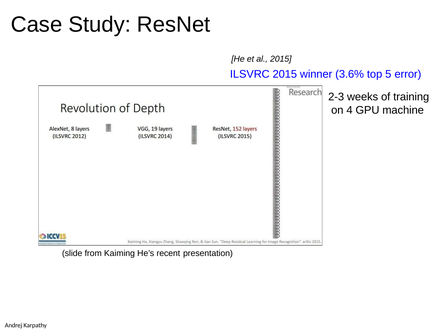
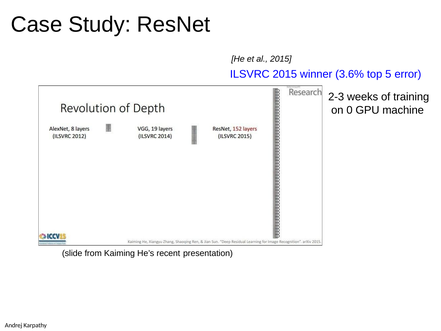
4: 4 -> 0 (350, 110)
